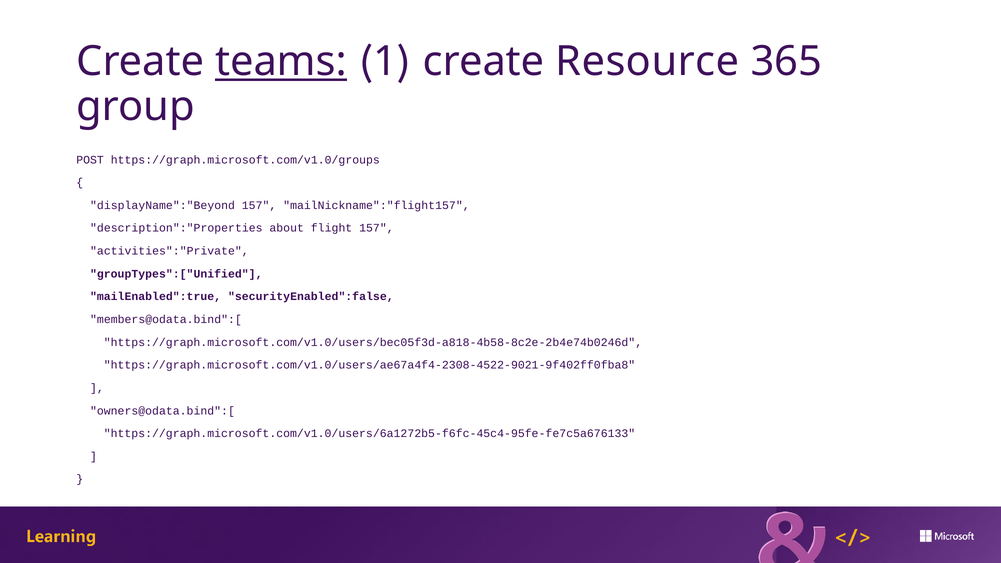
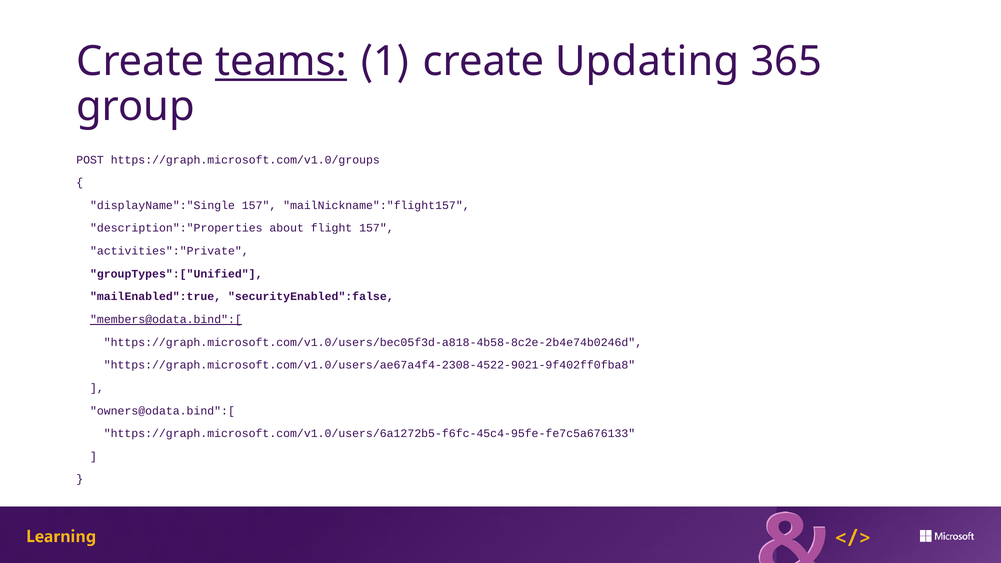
Resource: Resource -> Updating (647, 62)
displayName":"Beyond: displayName":"Beyond -> displayName":"Single (163, 205)
members@odata.bind":[ underline: none -> present (166, 320)
